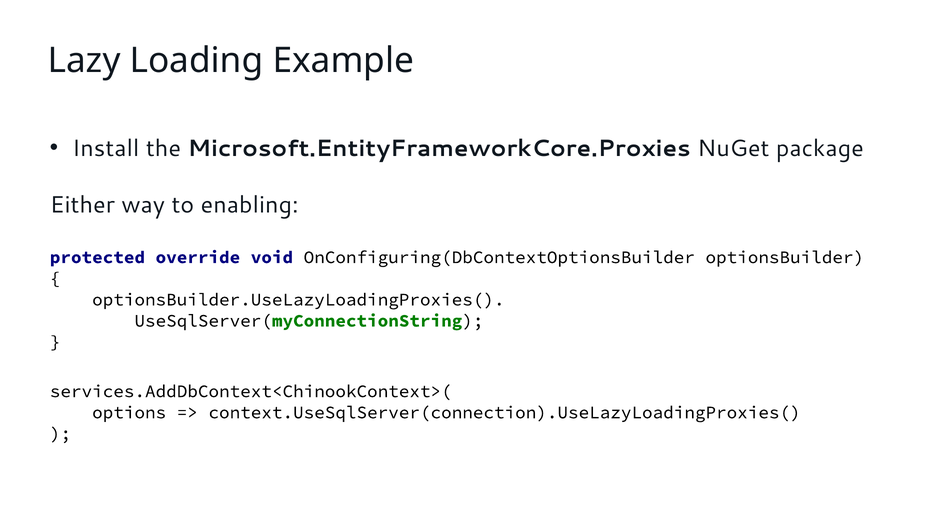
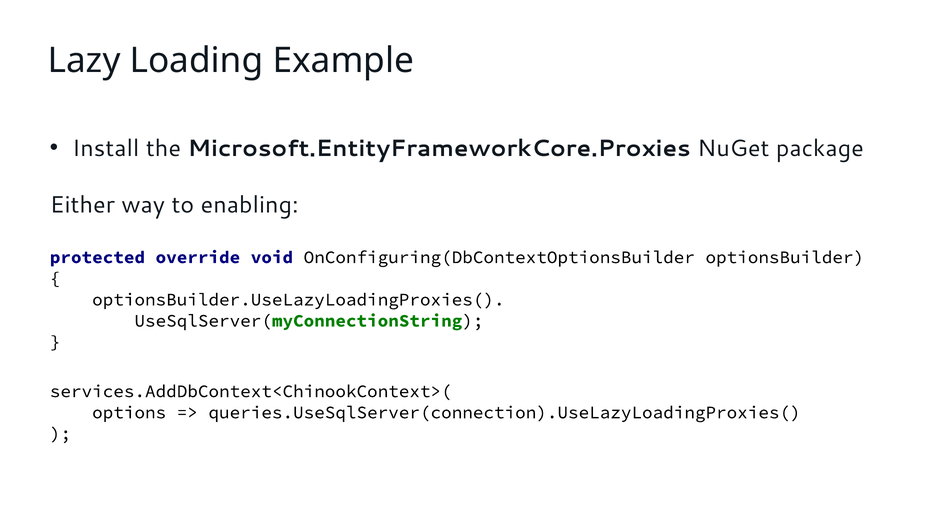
context.UseSqlServer(connection).UseLazyLoadingProxies(: context.UseSqlServer(connection).UseLazyLoadingProxies( -> queries.UseSqlServer(connection).UseLazyLoadingProxies( (505, 412)
